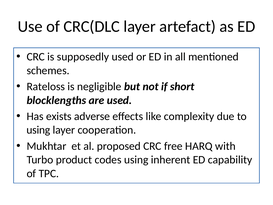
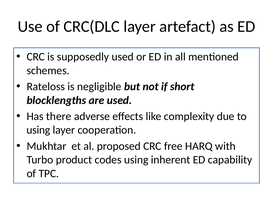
exists: exists -> there (59, 116)
